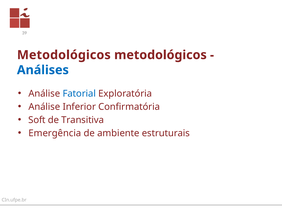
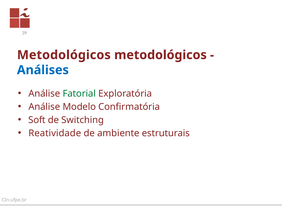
Fatorial colour: blue -> green (79, 93)
Inferior: Inferior -> Modelo (79, 107)
Transitiva: Transitiva -> Switching (83, 120)
Emergência: Emergência -> Reatividade (55, 133)
